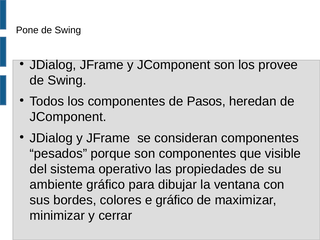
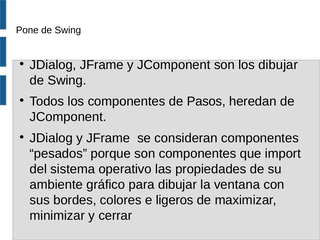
los provee: provee -> dibujar (278, 65)
visible: visible -> import (283, 154)
e gráfico: gráfico -> ligeros (175, 200)
